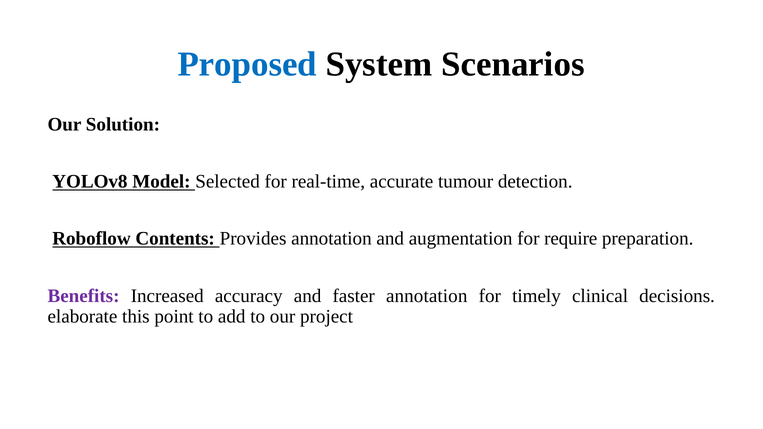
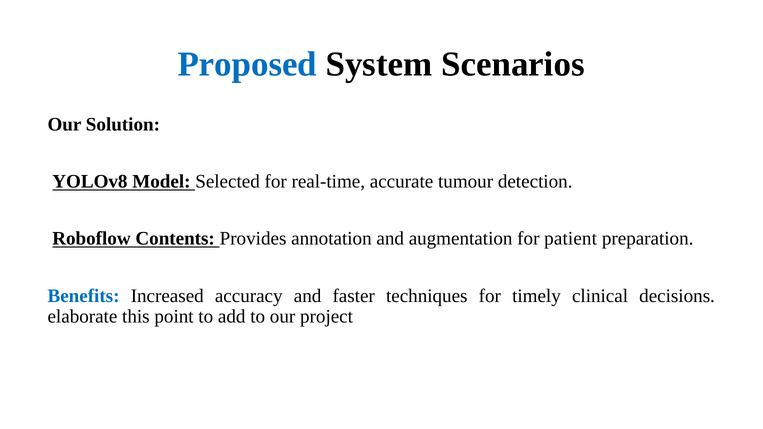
require: require -> patient (571, 239)
Benefits colour: purple -> blue (84, 296)
faster annotation: annotation -> techniques (427, 296)
